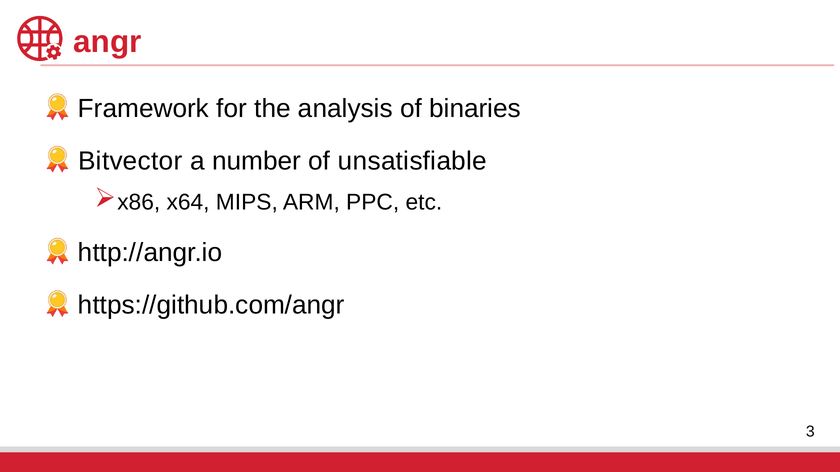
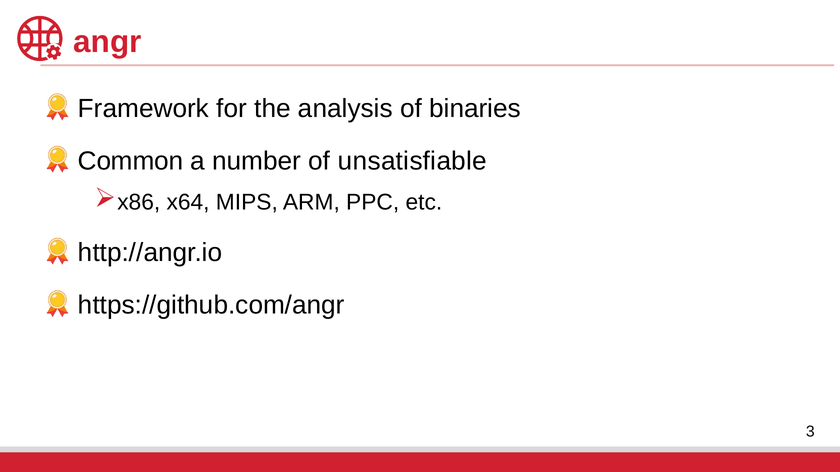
Bitvector: Bitvector -> Common (131, 161)
